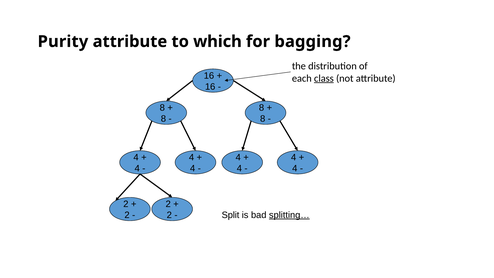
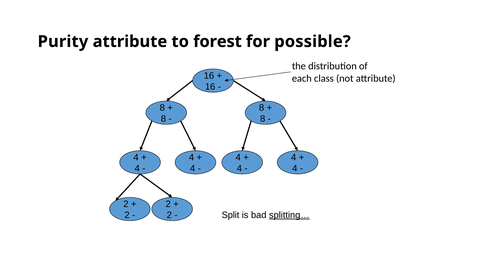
which: which -> forest (218, 42)
bagging: bagging -> possible (312, 42)
class underline: present -> none (324, 78)
